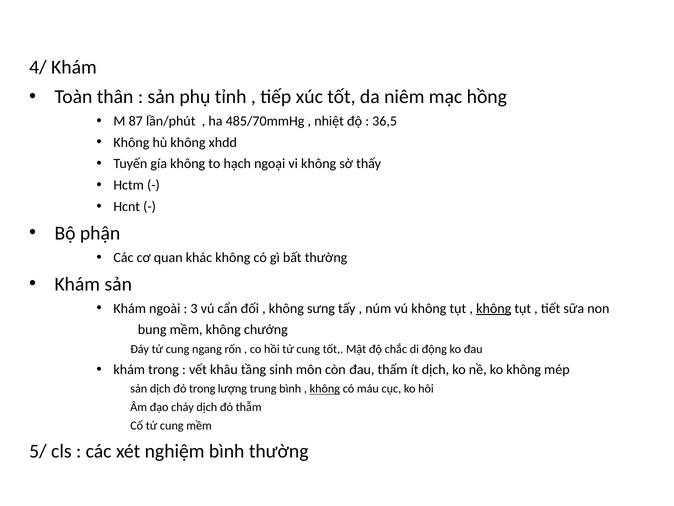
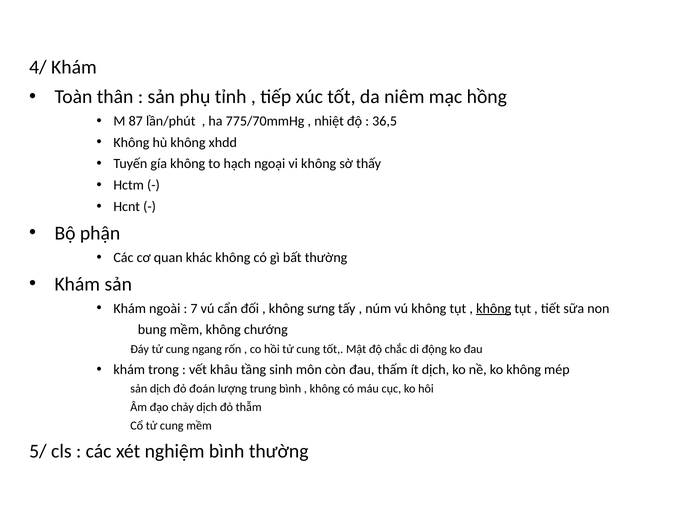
485/70mmHg: 485/70mmHg -> 775/70mmHg (265, 121)
3: 3 -> 7 (194, 308)
đỏ trong: trong -> đoán (202, 389)
không underline: present -> none (325, 389)
